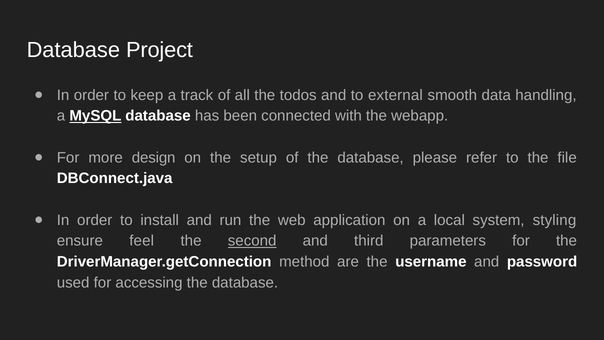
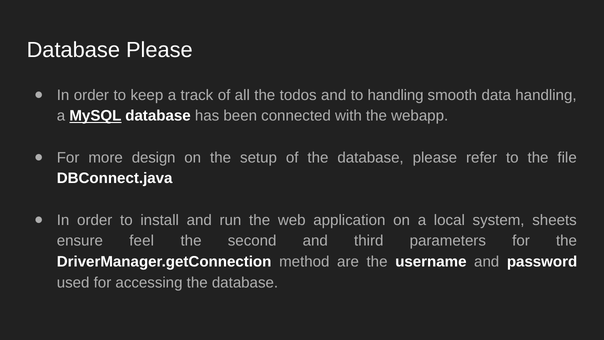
Project: Project -> Please (159, 50)
to external: external -> handling (396, 95)
styling: styling -> sheets (555, 220)
second underline: present -> none (252, 241)
